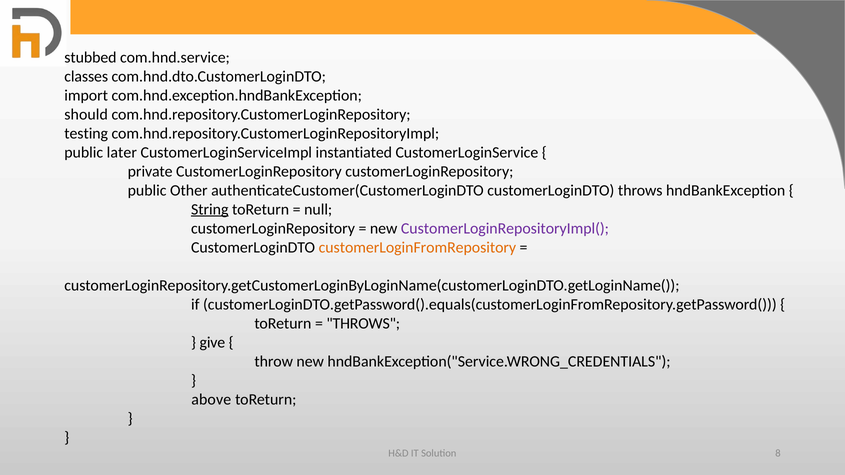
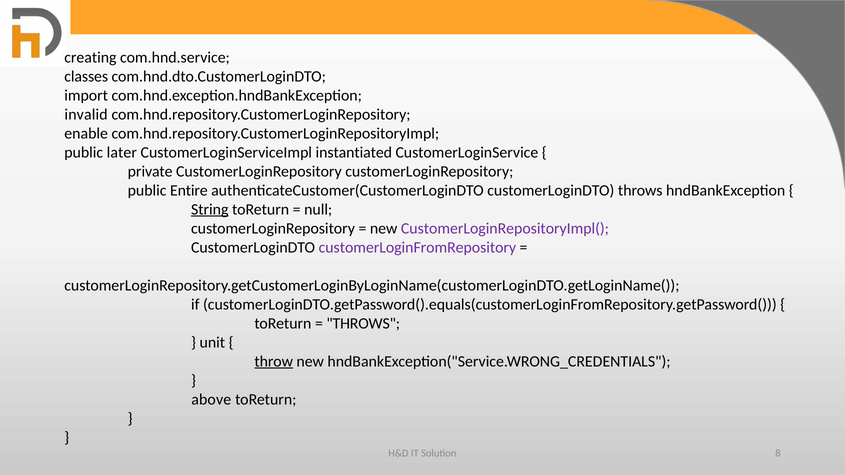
stubbed: stubbed -> creating (90, 57)
should: should -> invalid (86, 114)
testing: testing -> enable (86, 133)
Other: Other -> Entire (189, 190)
customerLoginFromRepository colour: orange -> purple (417, 247)
give: give -> unit (212, 343)
throw underline: none -> present (274, 362)
